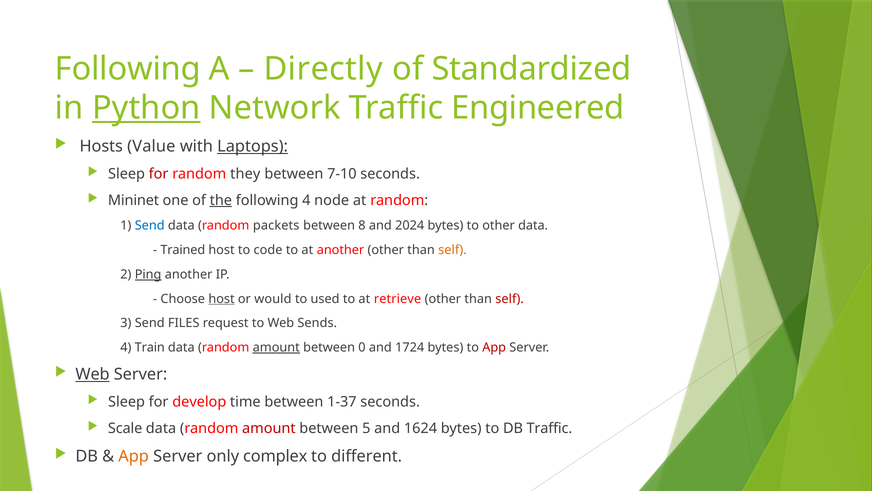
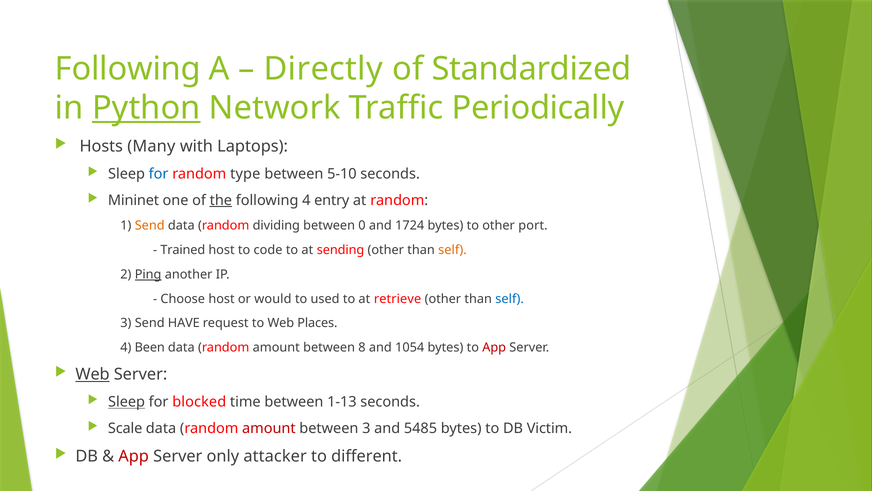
Engineered: Engineered -> Periodically (538, 108)
Value: Value -> Many (151, 146)
Laptops underline: present -> none (253, 146)
for colour: red -> blue (159, 174)
they: they -> type (245, 174)
7-10: 7-10 -> 5-10 (342, 174)
node: node -> entry (332, 200)
Send colour: blue -> orange (150, 225)
packets: packets -> dividing (276, 225)
8: 8 -> 0 (362, 225)
2024: 2024 -> 1724 (410, 225)
other data: data -> port (533, 225)
at another: another -> sending (341, 250)
host underline: present -> none (222, 299)
self colour: red -> blue (510, 299)
FILES: FILES -> HAVE (184, 323)
Sends: Sends -> Places (317, 323)
Train: Train -> Been (150, 347)
amount underline: present -> none (276, 347)
0: 0 -> 8 (362, 347)
1724: 1724 -> 1054 (410, 347)
Sleep underline: none -> present (127, 402)
develop: develop -> blocked (199, 402)
1-37: 1-37 -> 1-13 (342, 402)
between 5: 5 -> 3 (366, 428)
1624: 1624 -> 5485 (420, 428)
DB Traffic: Traffic -> Victim (549, 428)
App colour: orange -> red (134, 456)
complex: complex -> attacker (275, 456)
